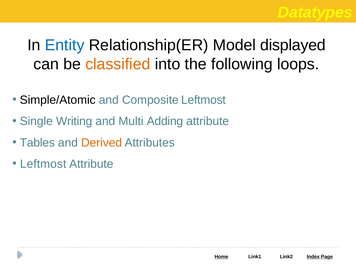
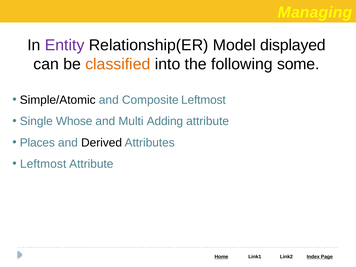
Datatypes: Datatypes -> Managing (315, 12)
Entity colour: blue -> purple (65, 45)
loops: loops -> some (298, 64)
Writing: Writing -> Whose (74, 121)
Tables: Tables -> Places (37, 143)
Derived colour: orange -> black (102, 143)
